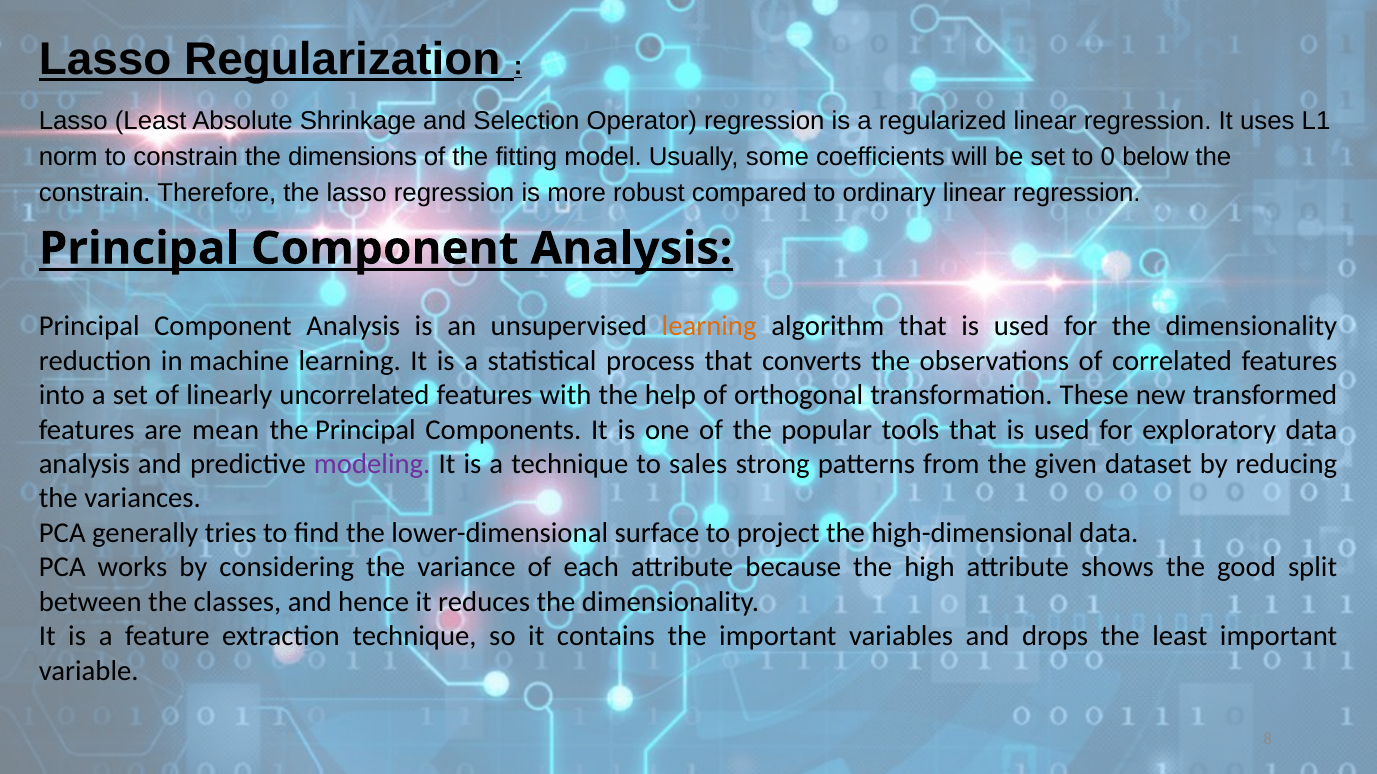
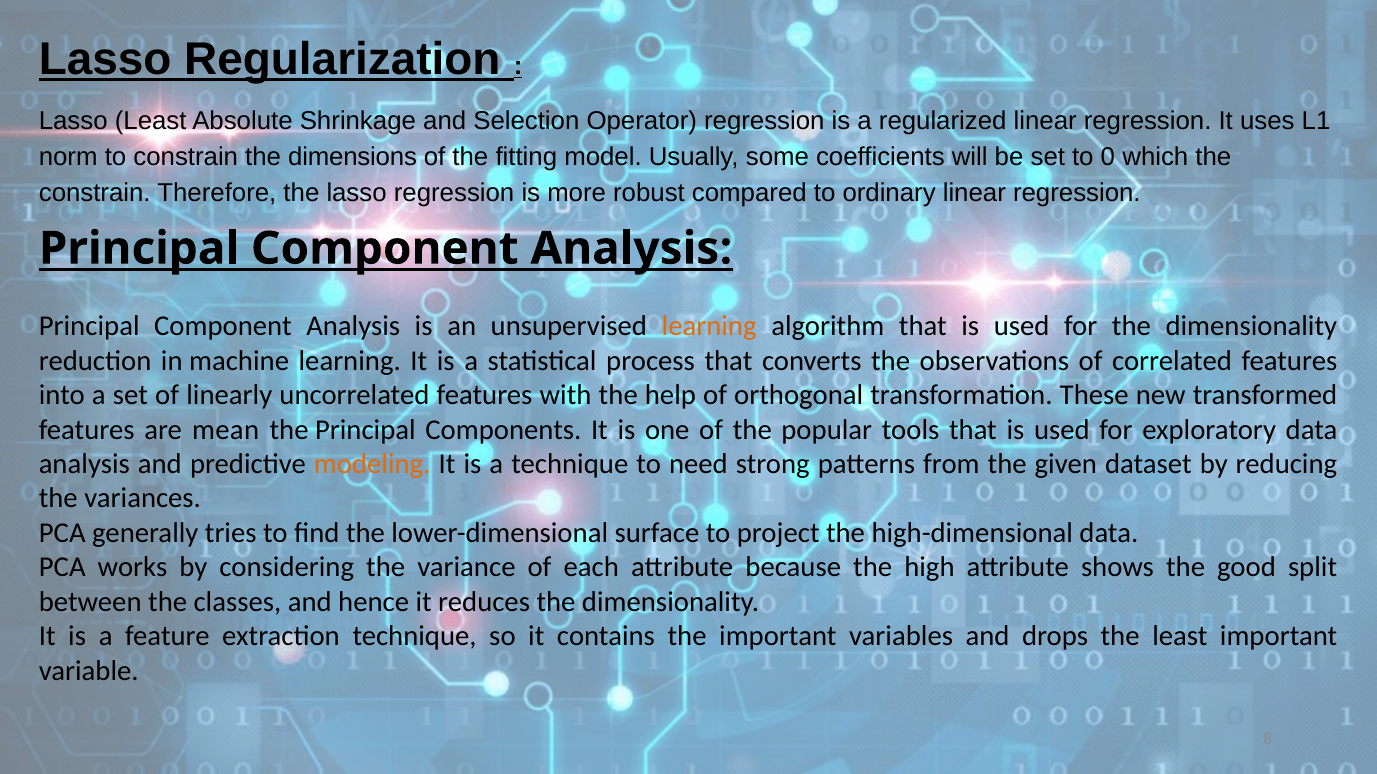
below: below -> which (1155, 157)
modeling colour: purple -> orange (372, 464)
sales: sales -> need (698, 464)
